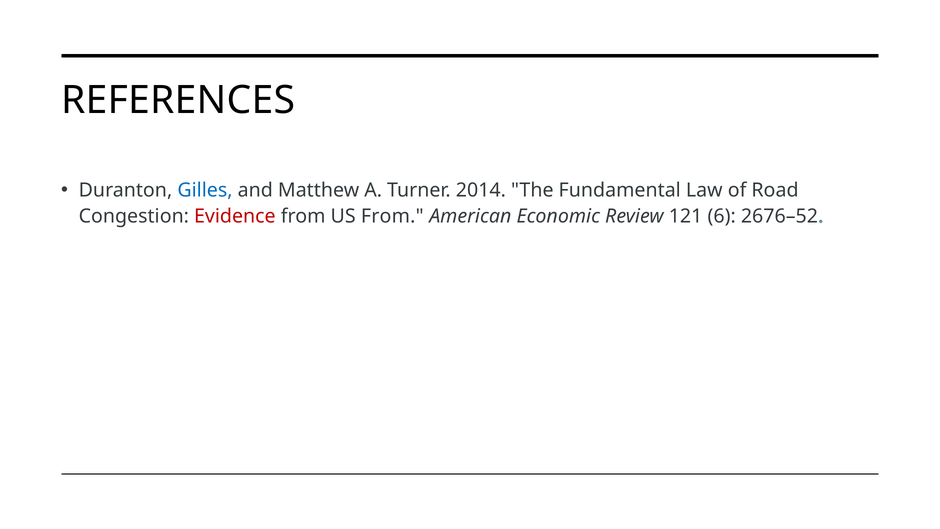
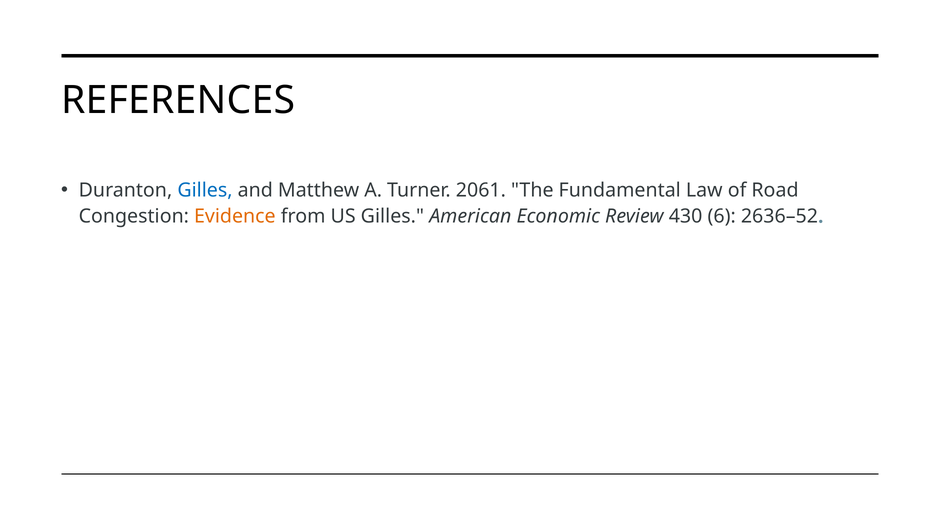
2014: 2014 -> 2061 (481, 190)
Evidence colour: red -> orange (235, 216)
US From: From -> Gilles (392, 216)
121: 121 -> 430 (686, 216)
2676–52: 2676–52 -> 2636–52 (779, 216)
